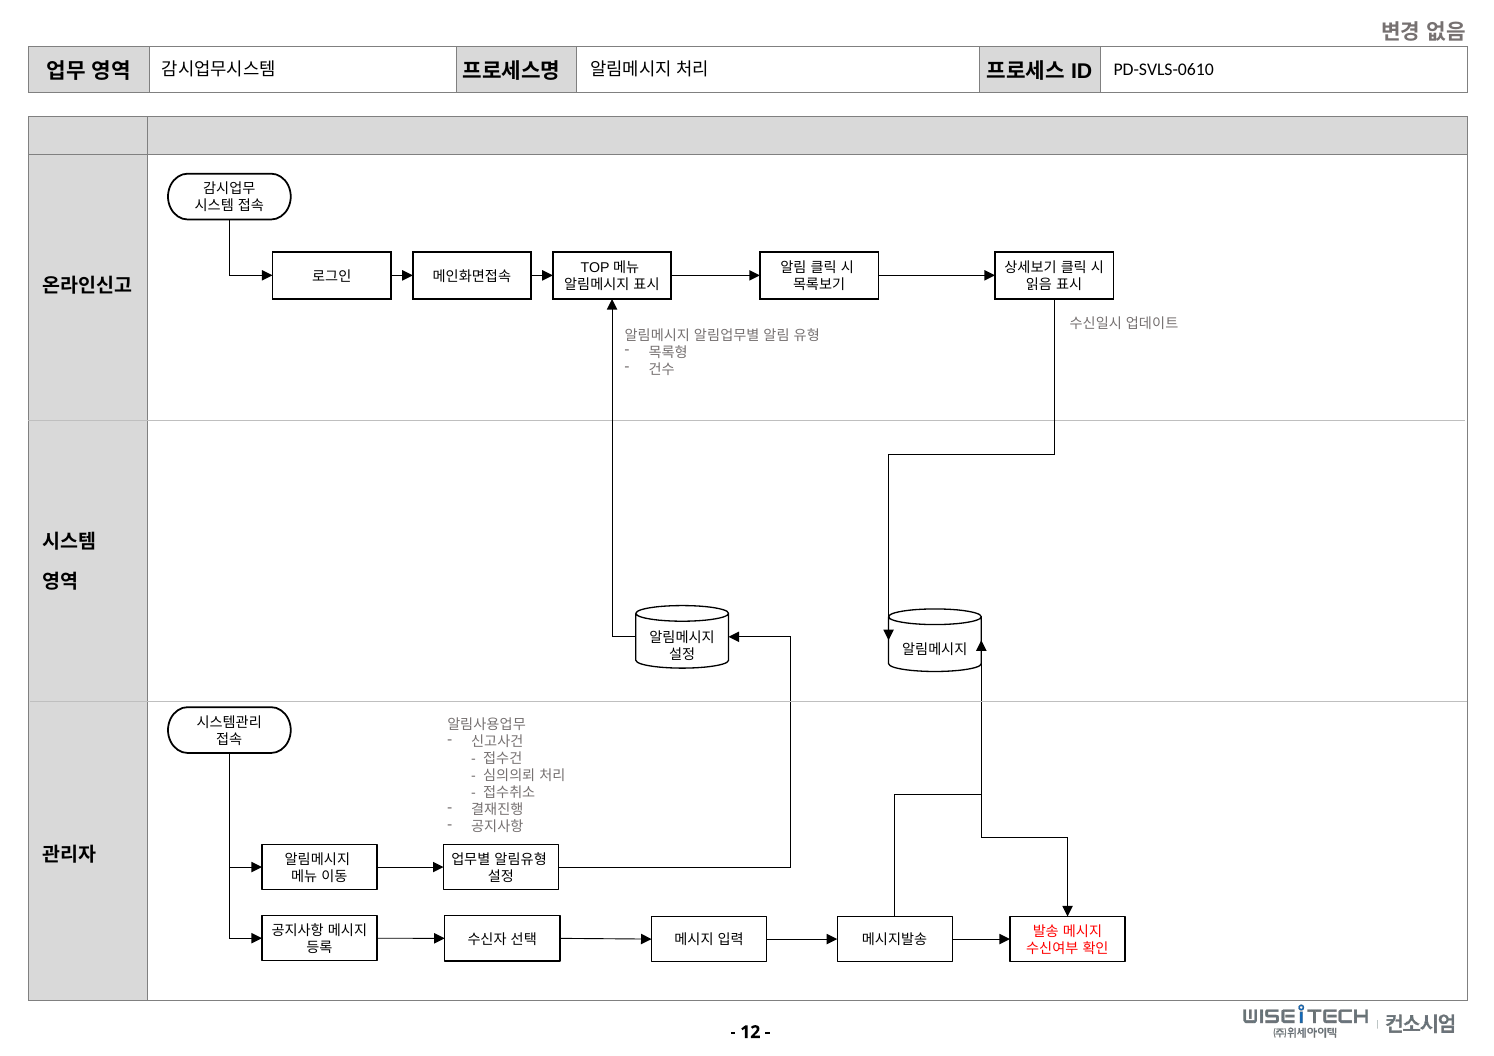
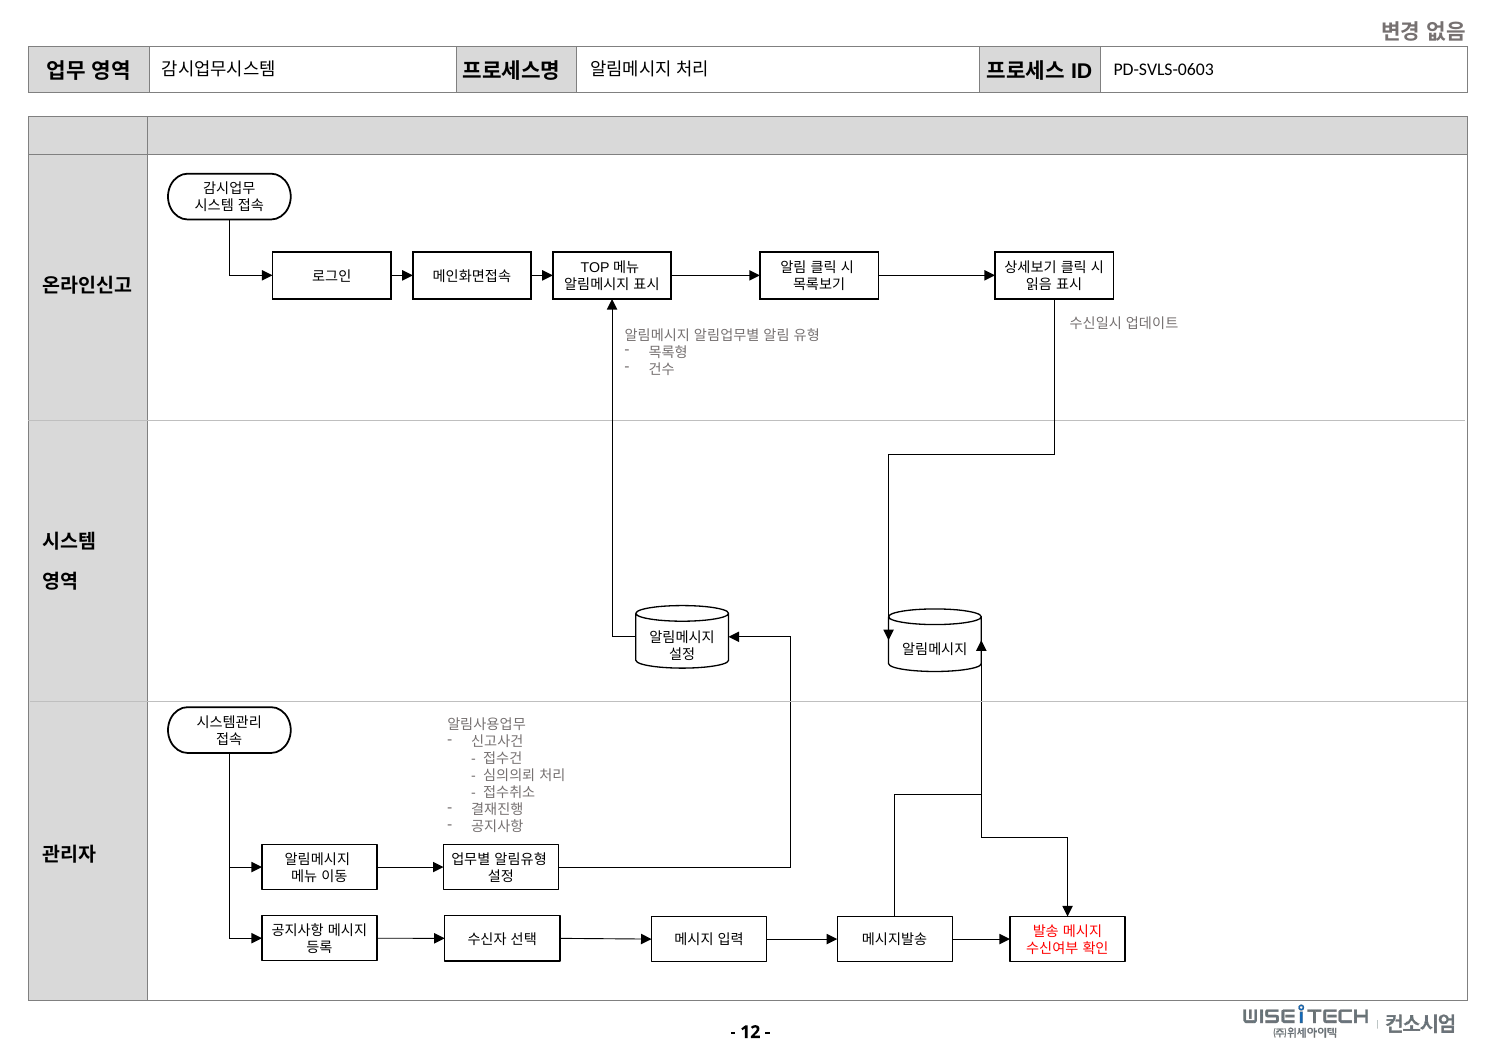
PD-SVLS-0610: PD-SVLS-0610 -> PD-SVLS-0603 (1164, 69)
